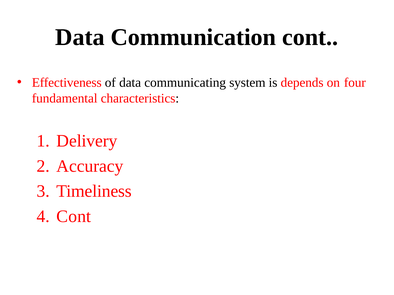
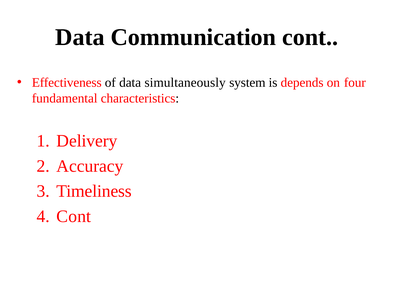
communicating: communicating -> simultaneously (185, 83)
